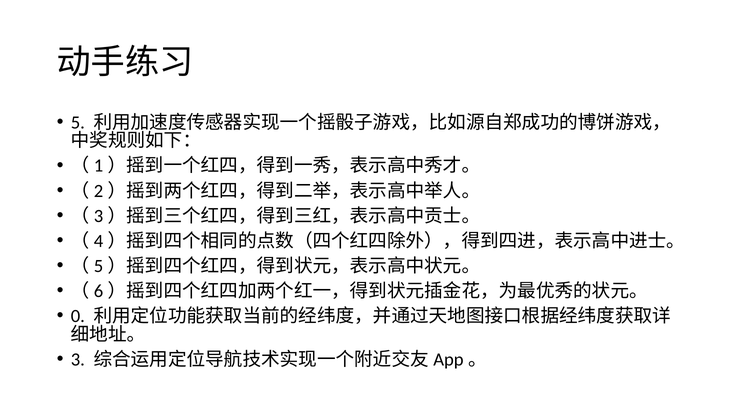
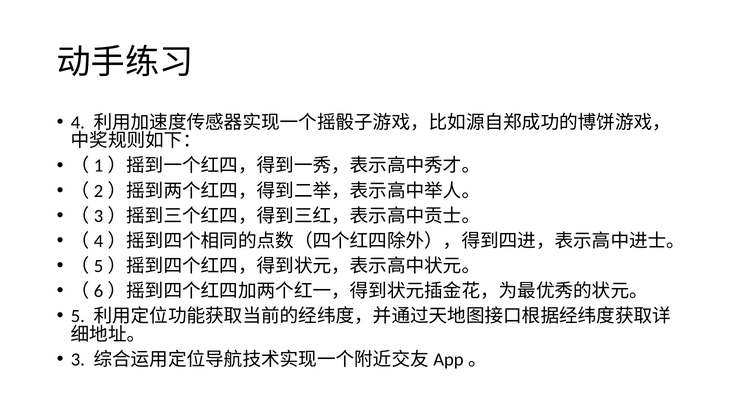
5: 5 -> 4 (78, 123)
0: 0 -> 5 (78, 316)
